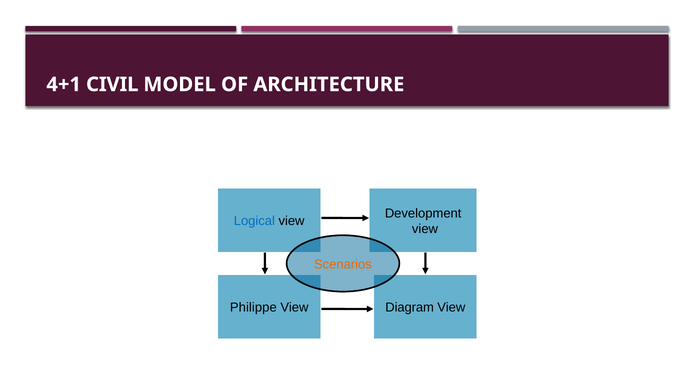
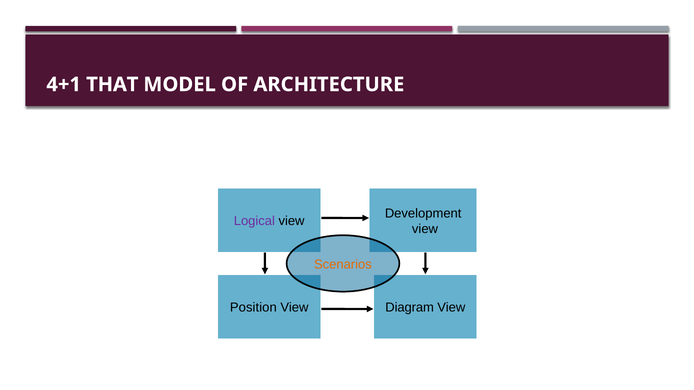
CIVIL: CIVIL -> THAT (112, 85)
Logical colour: blue -> purple (254, 221)
Philippe: Philippe -> Position (253, 308)
